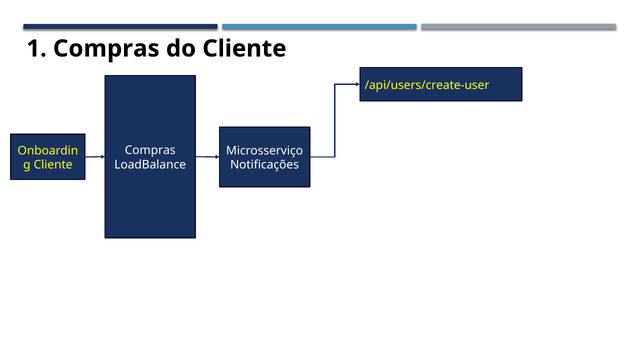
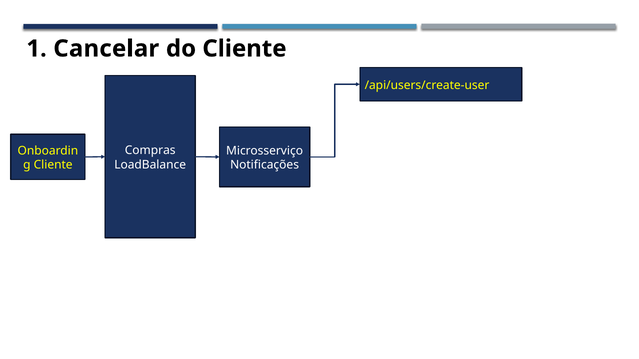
1 Compras: Compras -> Cancelar (106, 49)
